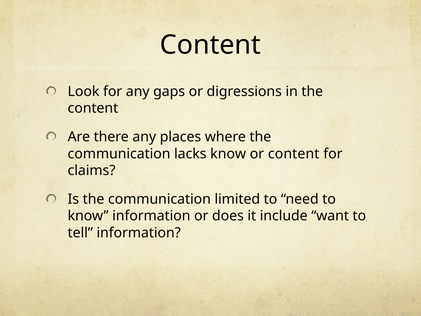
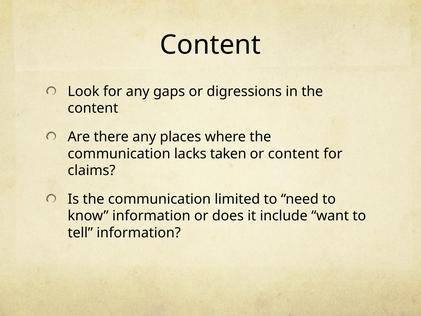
lacks know: know -> taken (228, 154)
